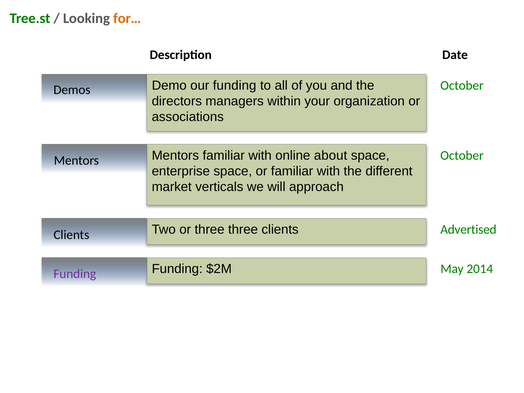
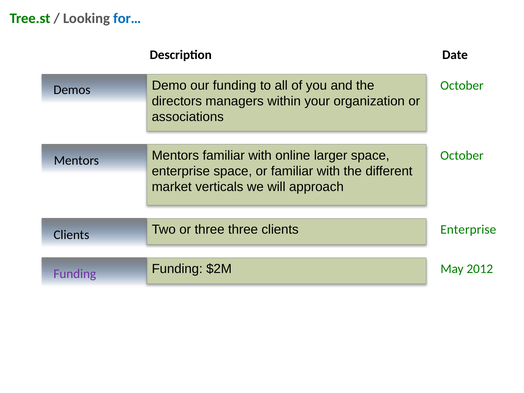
for… colour: orange -> blue (127, 18)
about: about -> larger (331, 155)
clients Advertised: Advertised -> Enterprise (468, 230)
2014: 2014 -> 2012 (480, 269)
